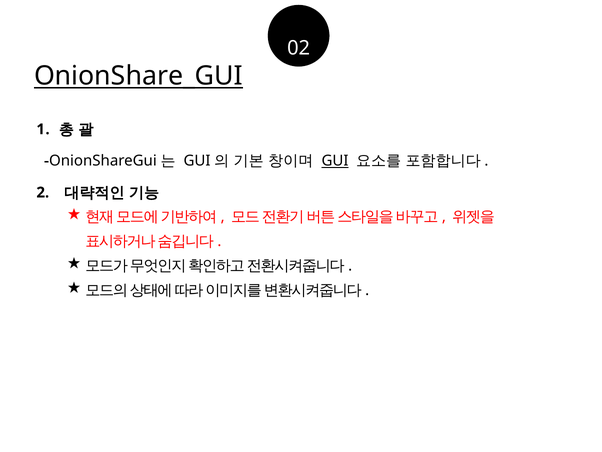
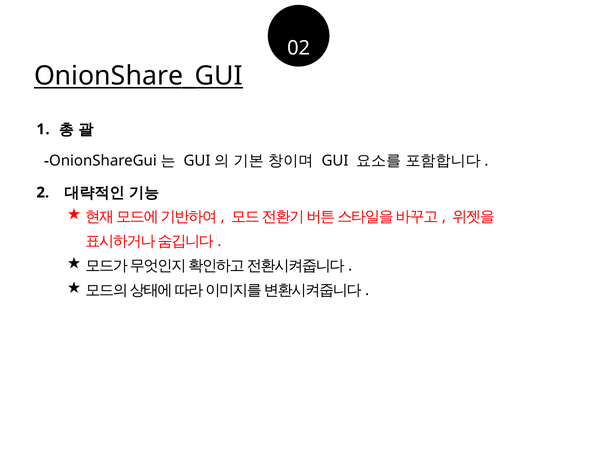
GUI underline: present -> none (335, 161)
